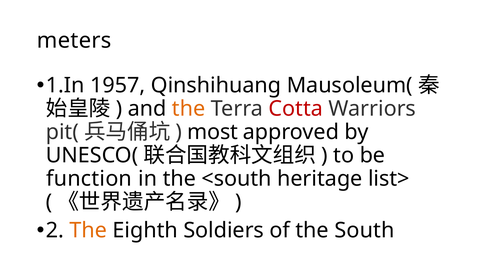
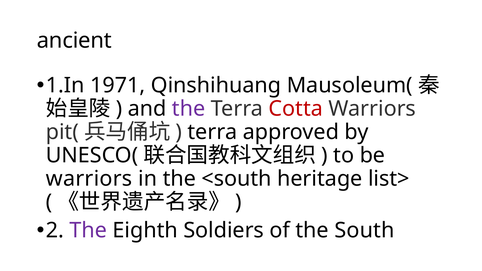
meters: meters -> ancient (74, 40)
1957: 1957 -> 1971 (118, 85)
the colour: orange -> purple (189, 109)
most: most -> terra (212, 132)
function: function -> warriors (89, 179)
The colour: orange -> purple (88, 230)
